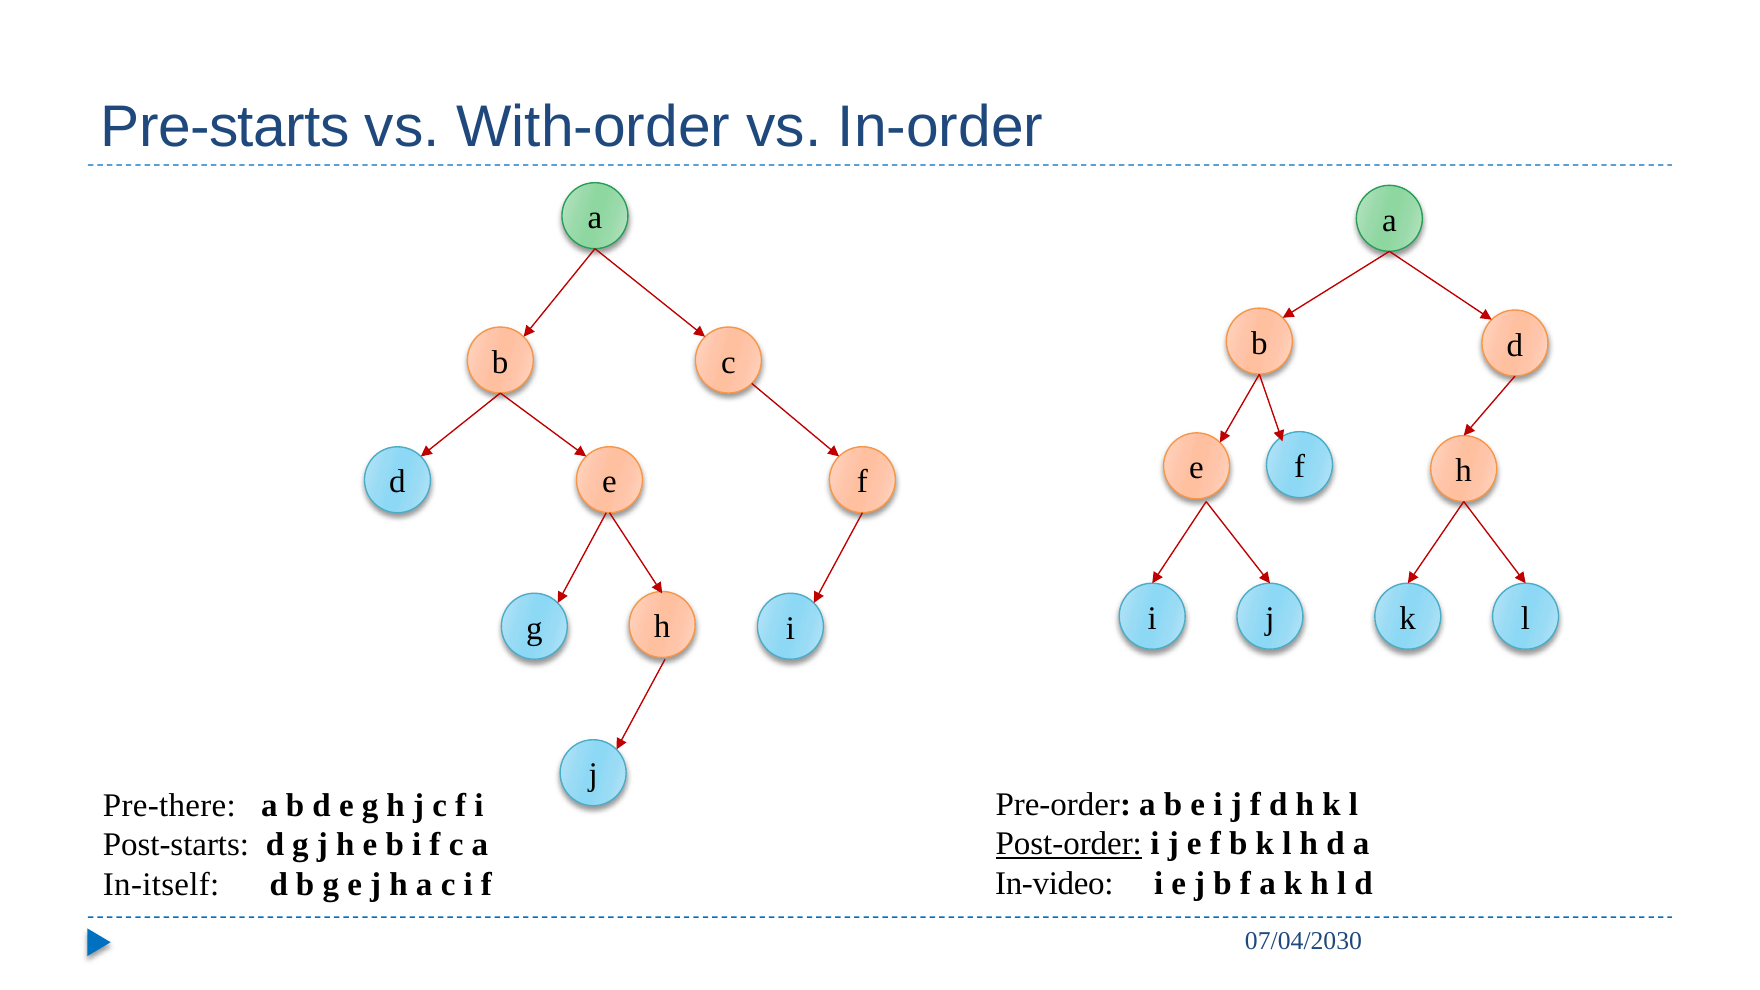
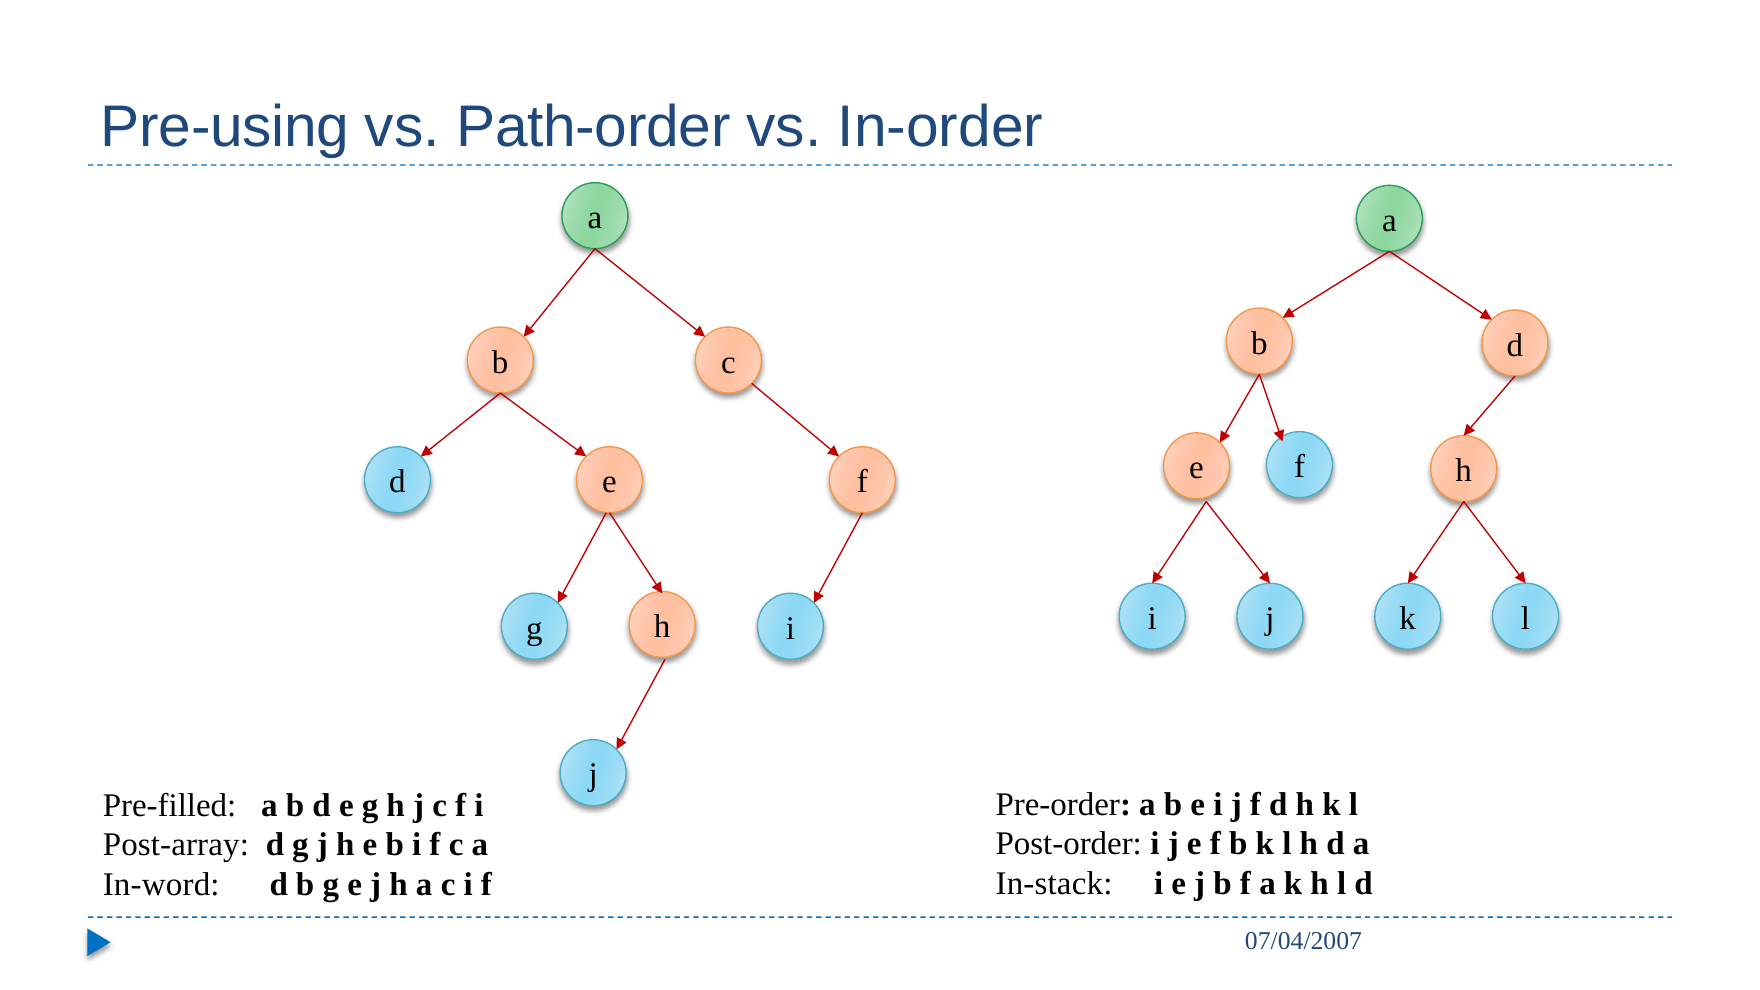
Pre-starts: Pre-starts -> Pre-using (225, 127)
With-order: With-order -> Path-order (593, 127)
Pre-there: Pre-there -> Pre-filled (170, 805)
Post-order underline: present -> none (1069, 844)
Post-starts: Post-starts -> Post-array (176, 845)
In-video: In-video -> In-stack (1054, 883)
In-itself: In-itself -> In-word (161, 884)
07/04/2030: 07/04/2030 -> 07/04/2007 (1303, 941)
